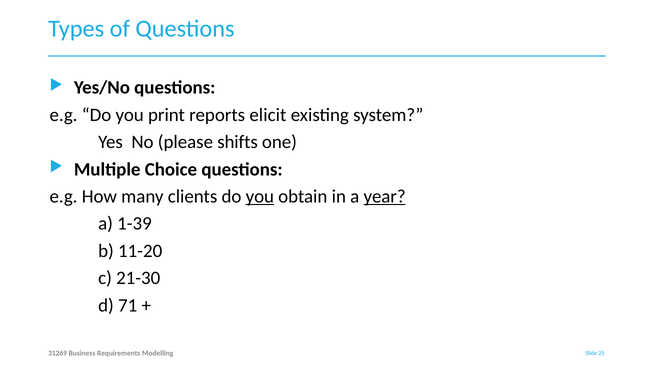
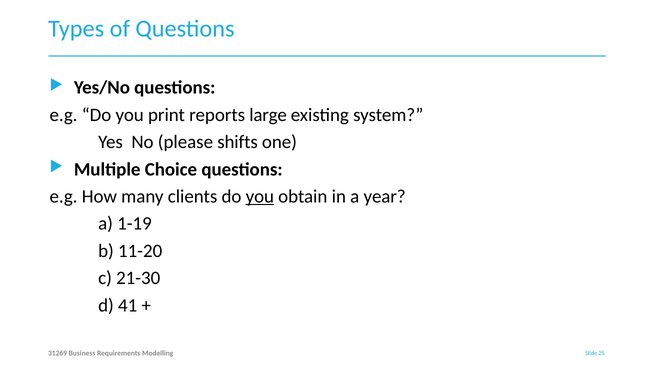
elicit: elicit -> large (268, 115)
year underline: present -> none (385, 197)
1-39: 1-39 -> 1-19 (134, 224)
71: 71 -> 41 (128, 305)
